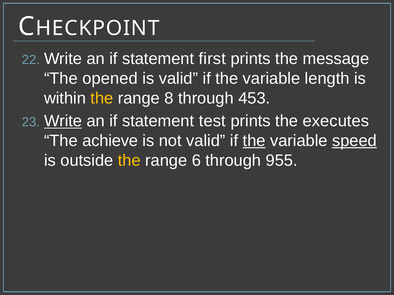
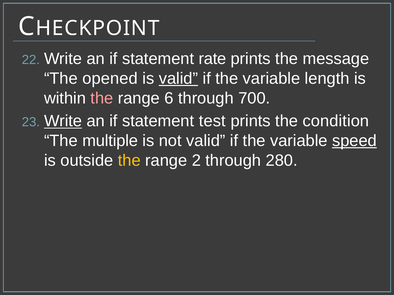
first: first -> rate (212, 59)
valid underline: none -> present (178, 79)
the colour: yellow -> pink (102, 98)
8: 8 -> 6 (169, 98)
453: 453 -> 700 (254, 98)
executes: executes -> condition (336, 121)
achieve: achieve -> multiple (110, 141)
the underline: present -> none (254, 141)
6: 6 -> 2 (196, 161)
955: 955 -> 280 (282, 161)
